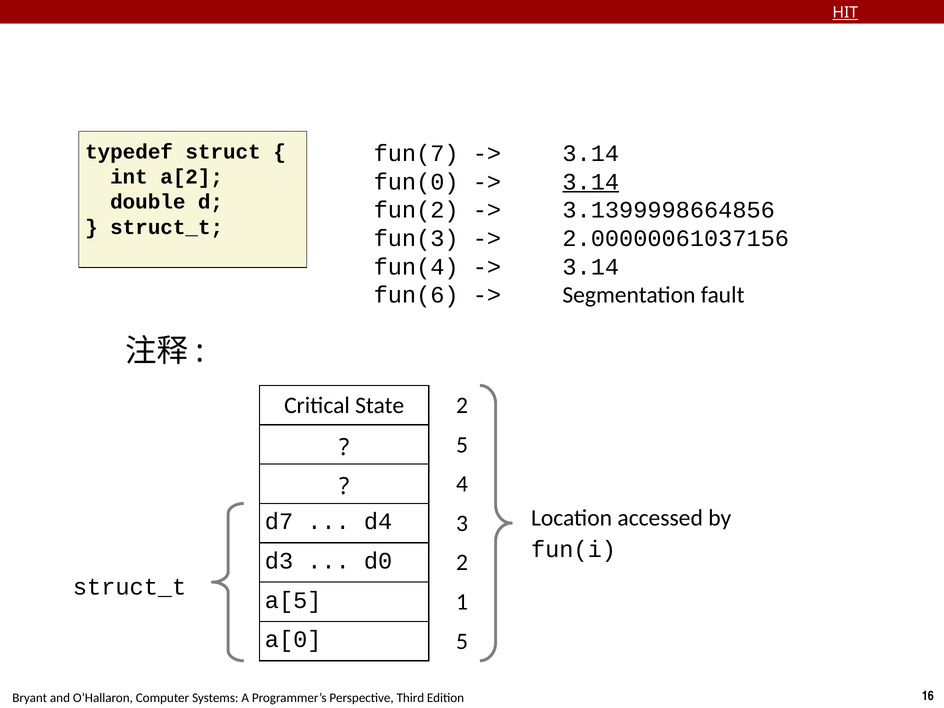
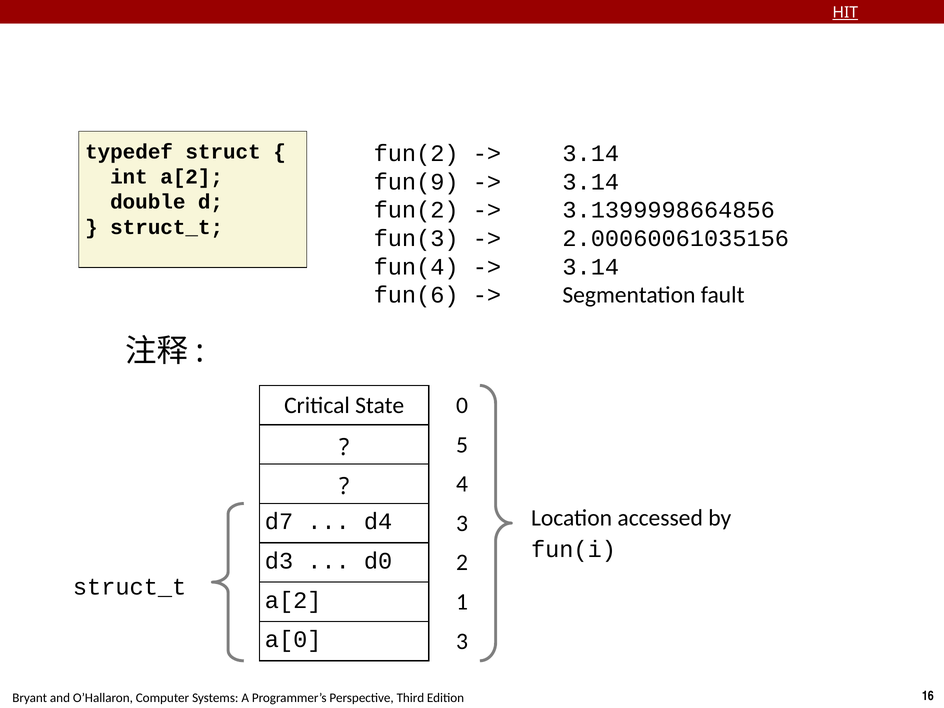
fun(7: fun(7 -> fun(2 (416, 153)
fun(0: fun(0 -> fun(9 (416, 182)
3.14 underline: present -> none (591, 182)
2.00000061037156: 2.00000061037156 -> 2.00060061035156 (676, 238)
State 2: 2 -> 0 (462, 405)
a[5: a[5 -> a[2 (293, 600)
a[0 5: 5 -> 3 (462, 641)
